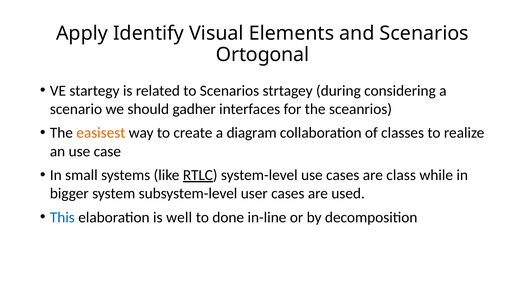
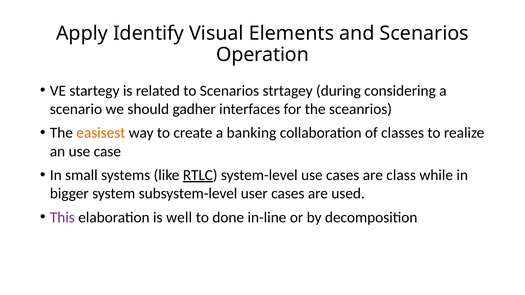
Ortogonal: Ortogonal -> Operation (263, 55)
diagram: diagram -> banking (252, 133)
This colour: blue -> purple (62, 218)
